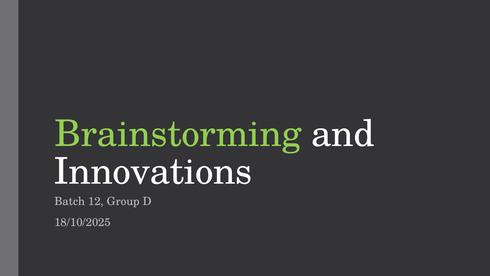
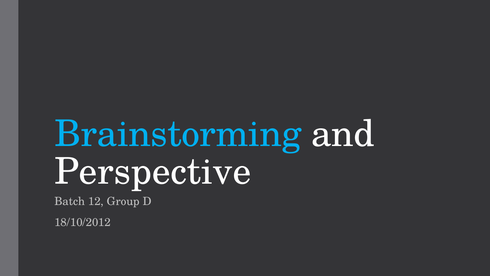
Brainstorming colour: light green -> light blue (178, 134)
Innovations: Innovations -> Perspective (153, 171)
18/10/2025: 18/10/2025 -> 18/10/2012 (83, 222)
